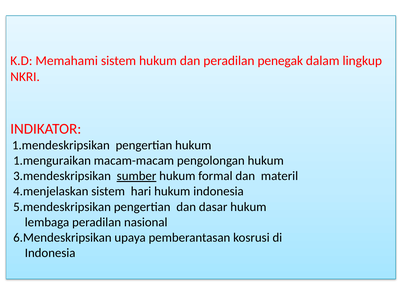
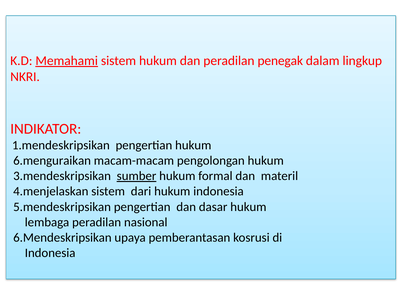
Memahami underline: none -> present (67, 61)
1.menguraikan: 1.menguraikan -> 6.menguraikan (52, 161)
hari: hari -> dari (141, 192)
